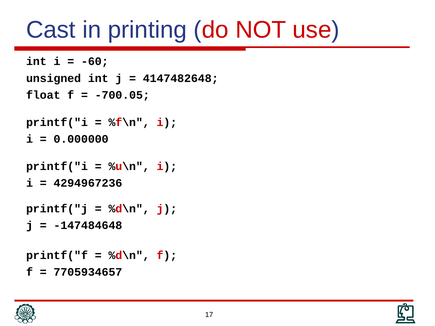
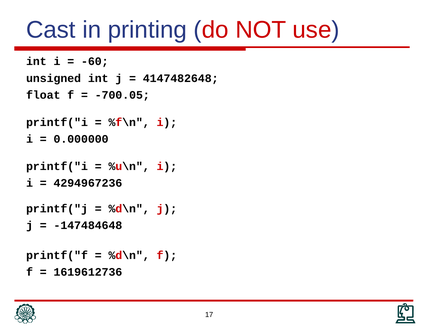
7705934657: 7705934657 -> 1619612736 (88, 272)
